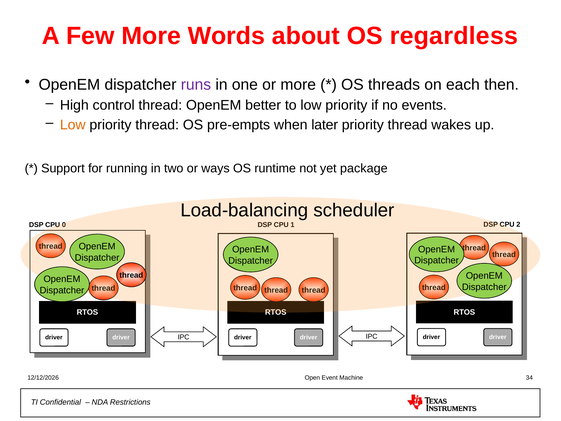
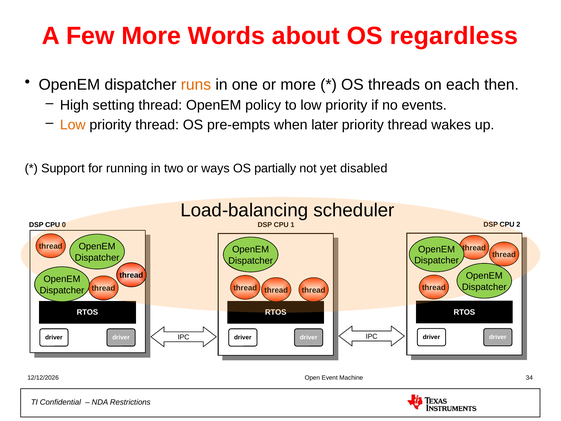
runs colour: purple -> orange (196, 85)
control: control -> setting (114, 105)
better: better -> policy (263, 105)
runtime: runtime -> partially (275, 168)
package: package -> disabled (364, 168)
